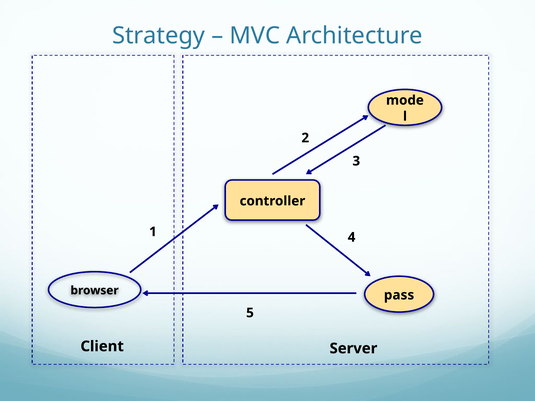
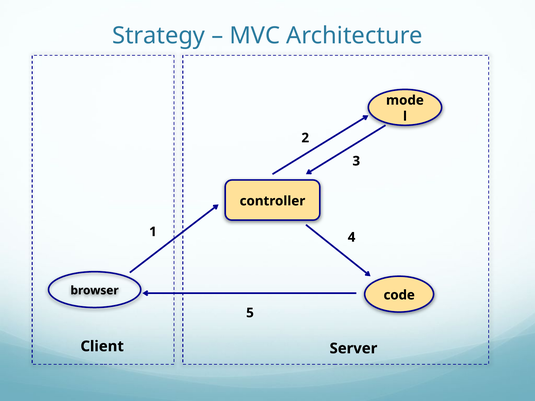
pass: pass -> code (399, 295)
